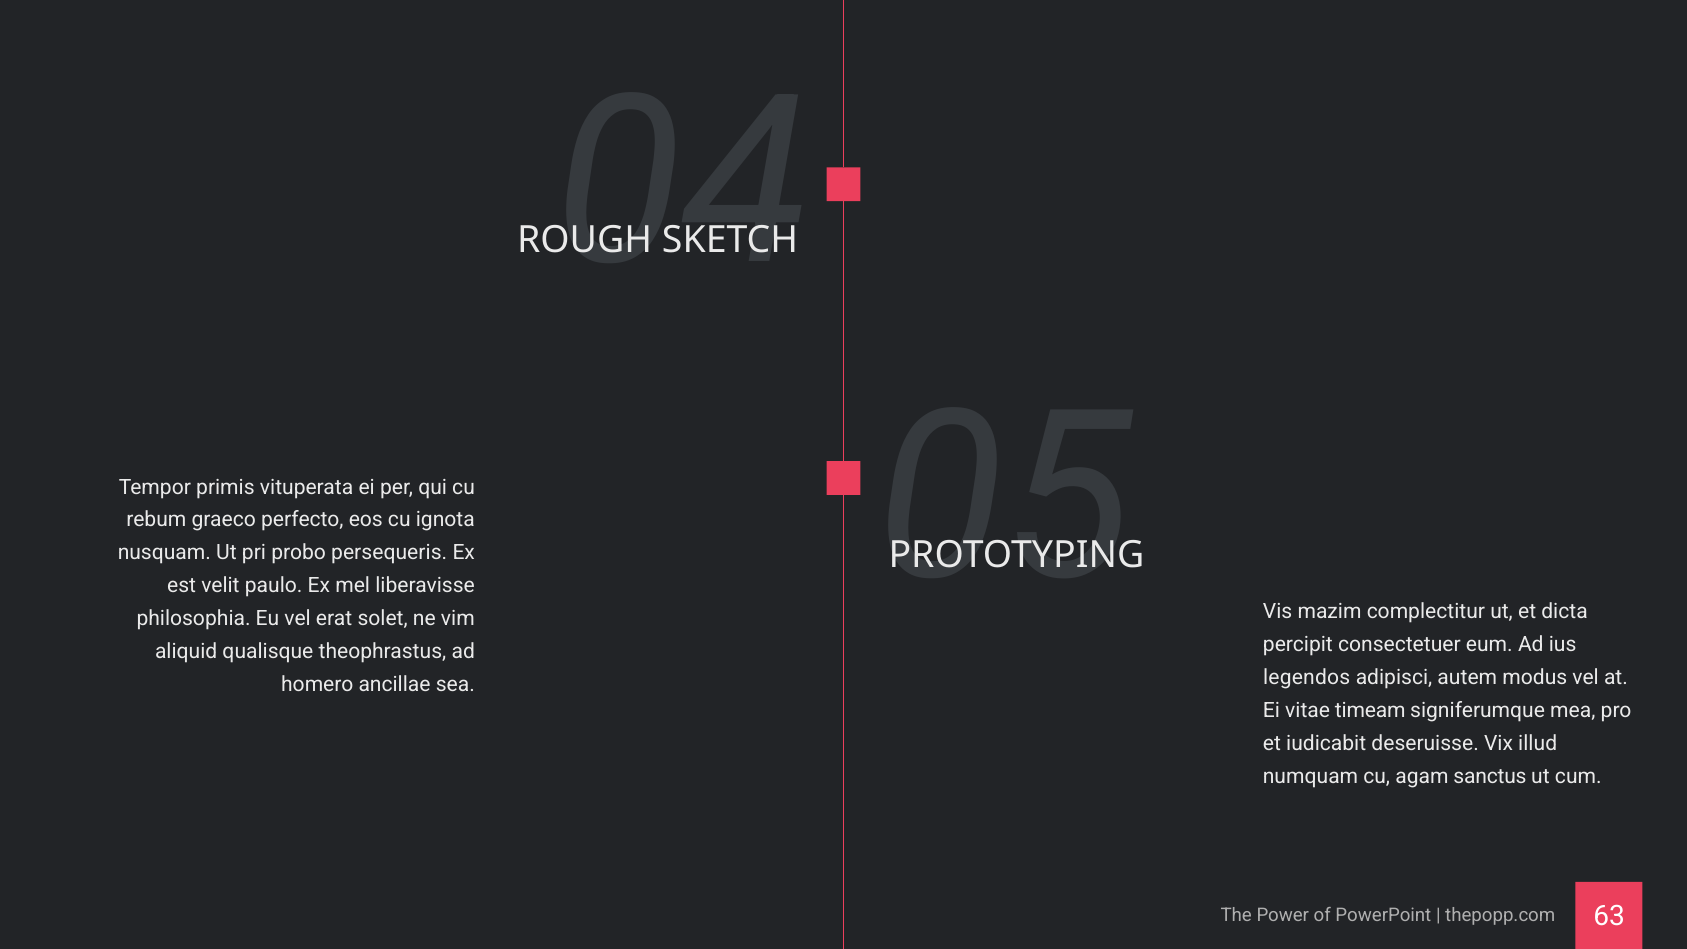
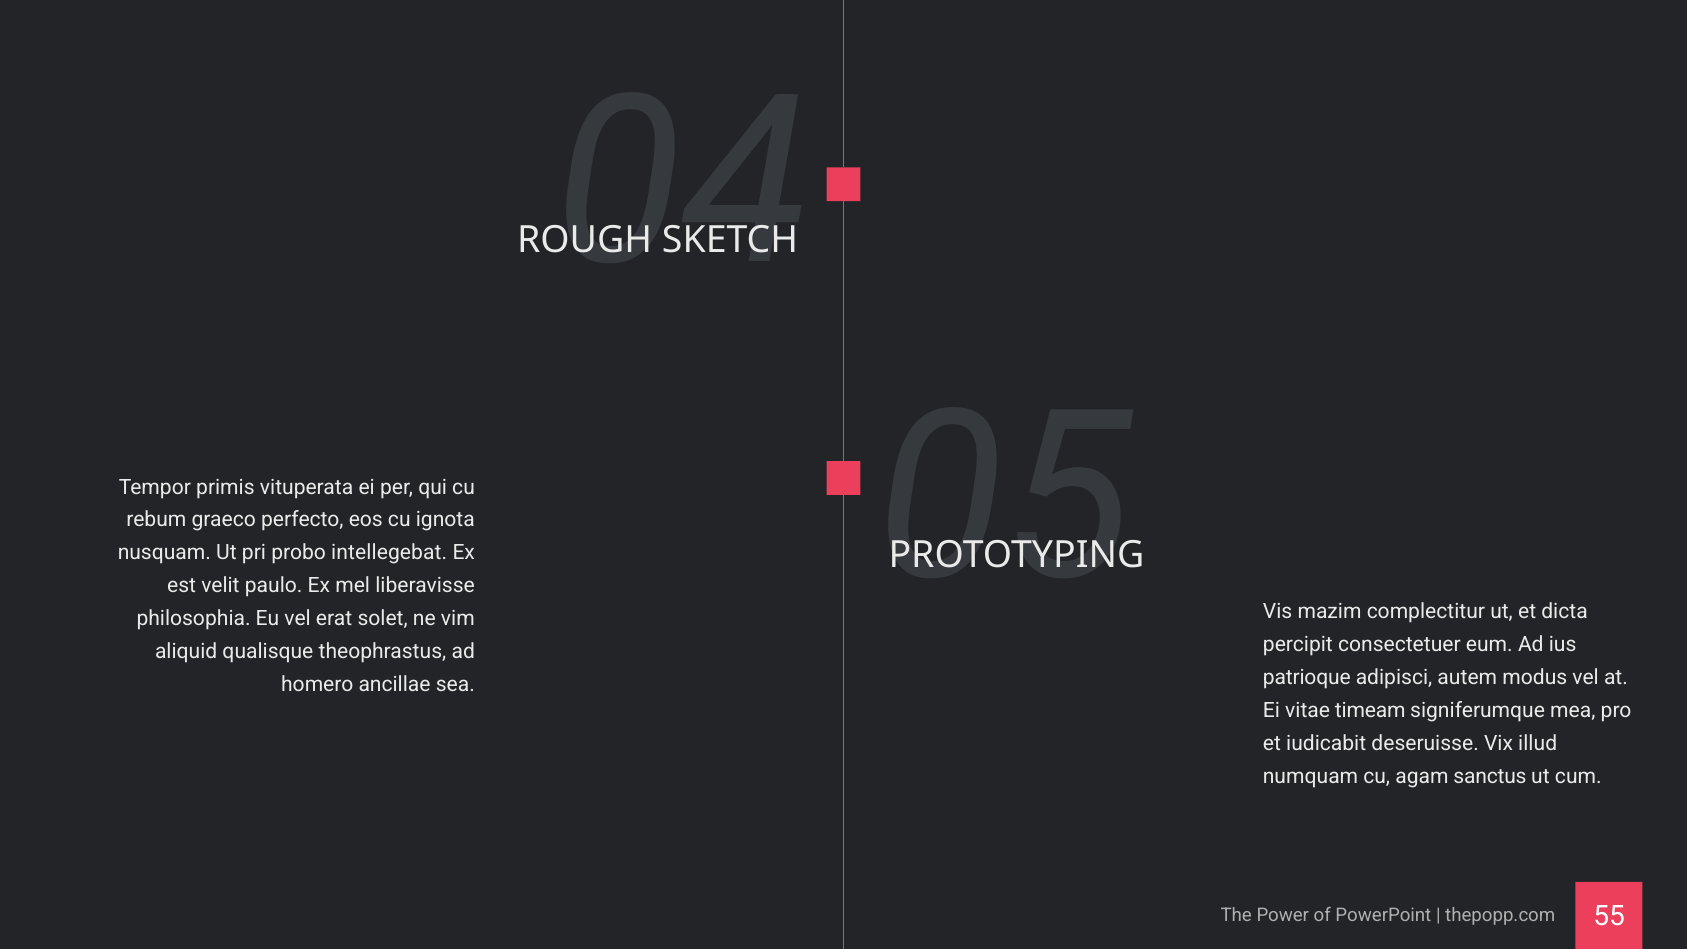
persequeris: persequeris -> intellegebat (389, 553)
legendos: legendos -> patrioque (1307, 678)
63: 63 -> 55 (1609, 916)
